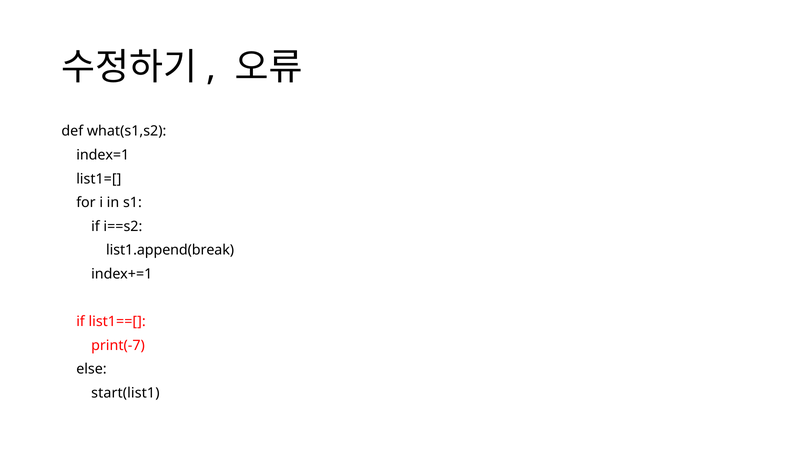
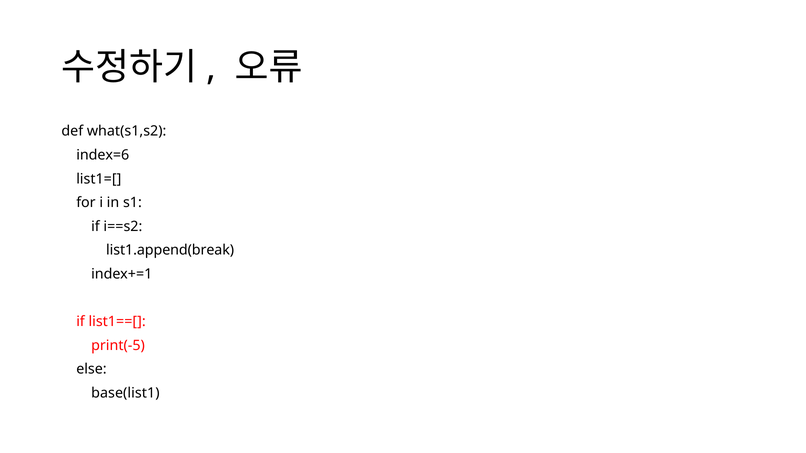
index=1: index=1 -> index=6 (103, 155)
print(-7: print(-7 -> print(-5 (118, 346)
start(list1: start(list1 -> base(list1 (125, 393)
